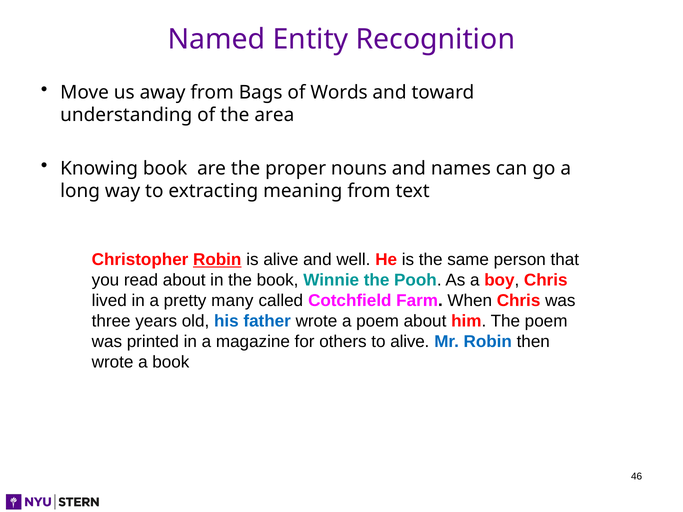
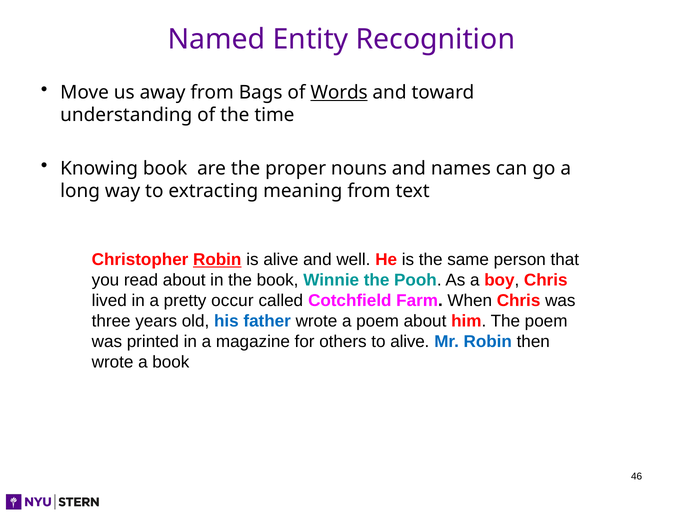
Words underline: none -> present (339, 92)
area: area -> time (274, 115)
many: many -> occur (232, 301)
